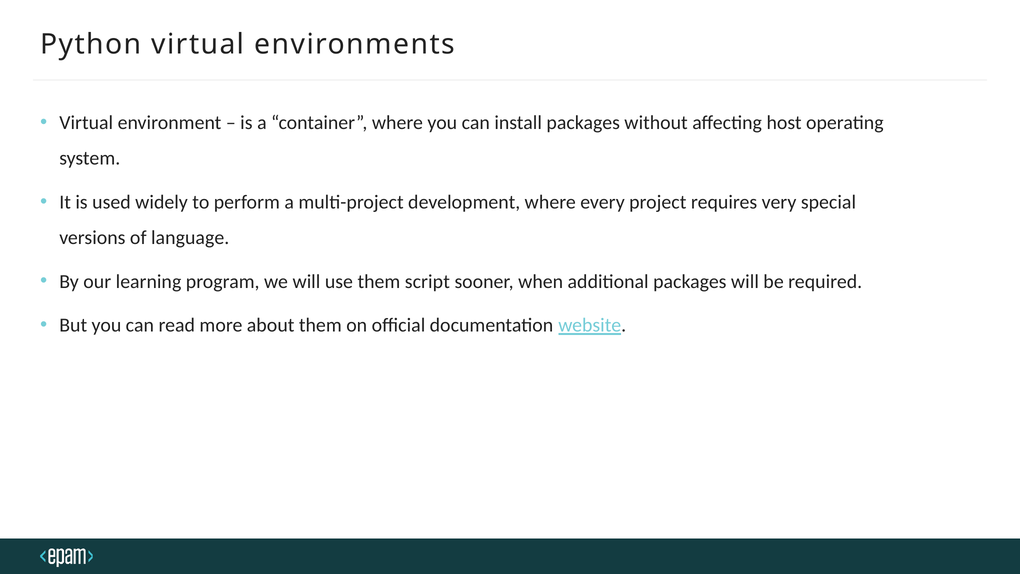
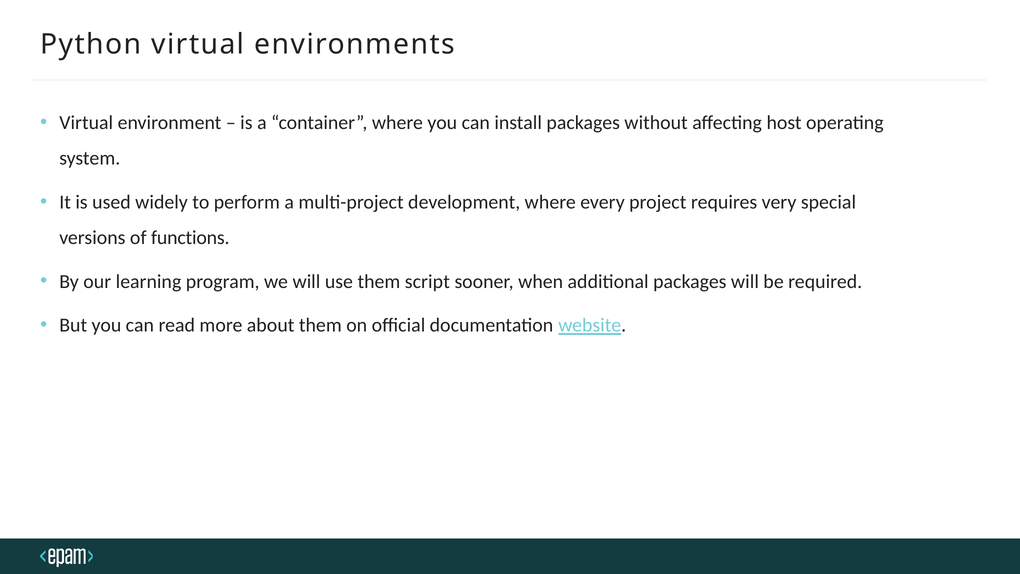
language: language -> functions (190, 238)
